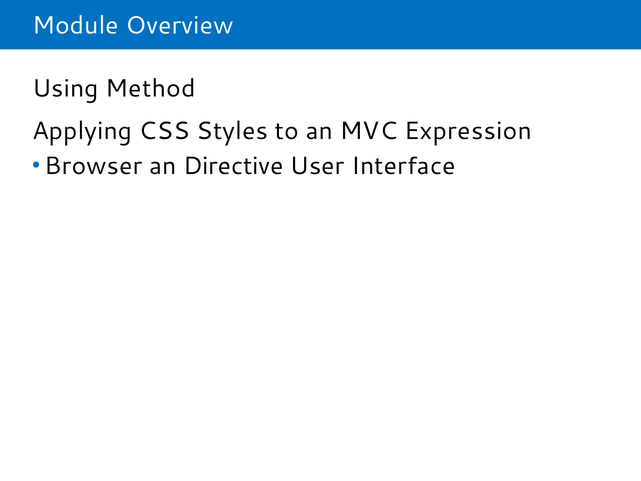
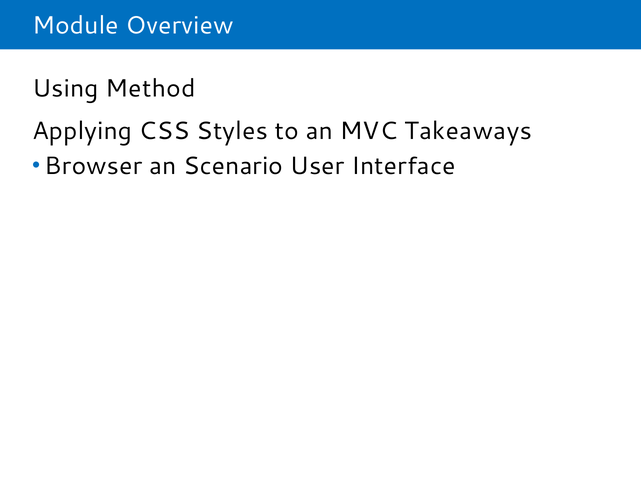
Expression: Expression -> Takeaways (468, 131)
Directive: Directive -> Scenario (233, 166)
